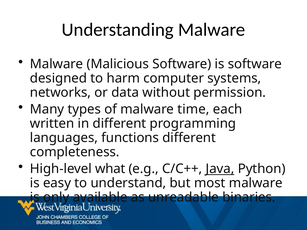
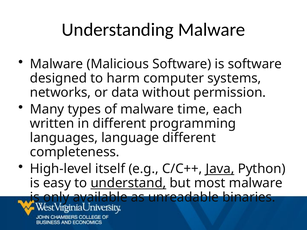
functions: functions -> language (130, 138)
what: what -> itself (110, 169)
understand underline: none -> present (128, 183)
